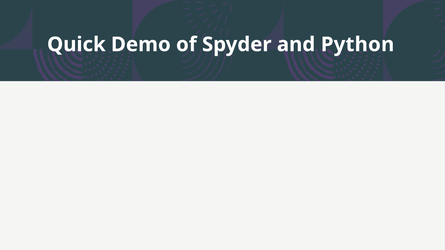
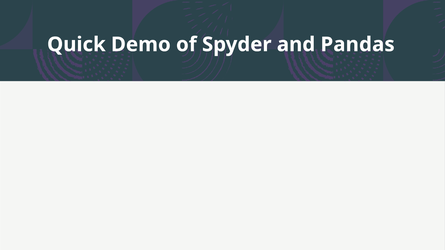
Python: Python -> Pandas (358, 45)
